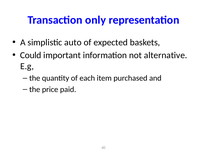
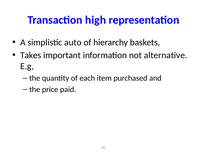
only: only -> high (96, 20)
expected: expected -> hierarchy (111, 42)
Could: Could -> Takes (31, 55)
